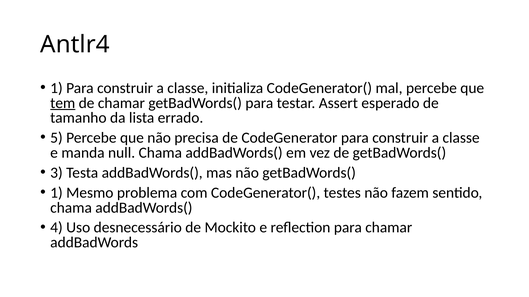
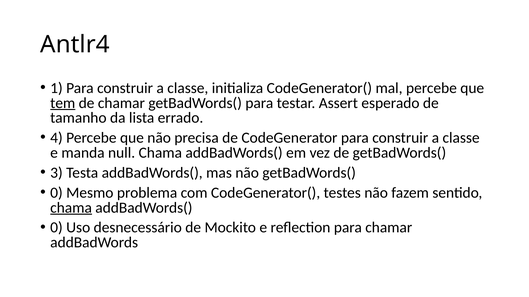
5: 5 -> 4 (56, 138)
1: 1 -> 0 (56, 193)
chama underline: none -> present (71, 208)
4: 4 -> 0 (56, 228)
